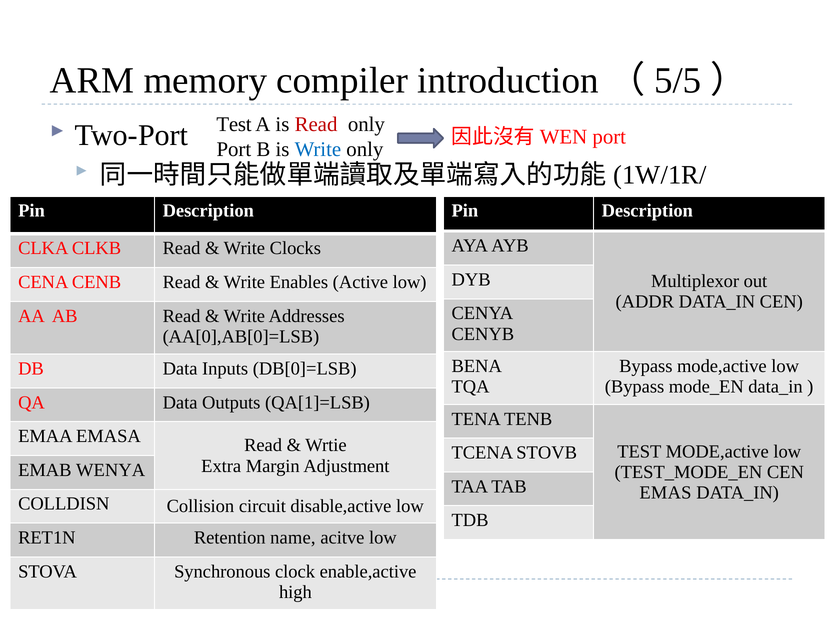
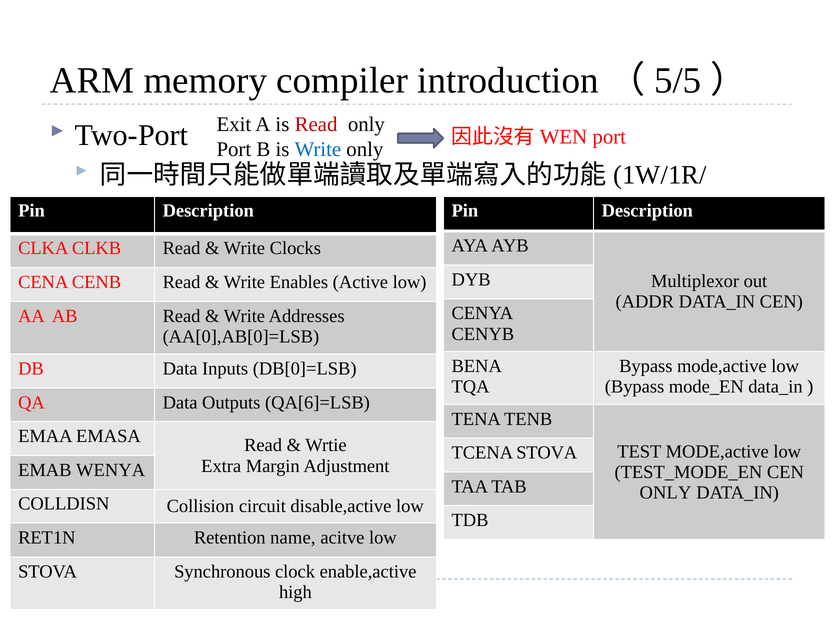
Test: Test -> Exit (234, 124)
QA[1]=LSB: QA[1]=LSB -> QA[6]=LSB (317, 403)
TCENA STOVB: STOVB -> STOVA (547, 453)
EMAS: EMAS -> ONLY (665, 493)
